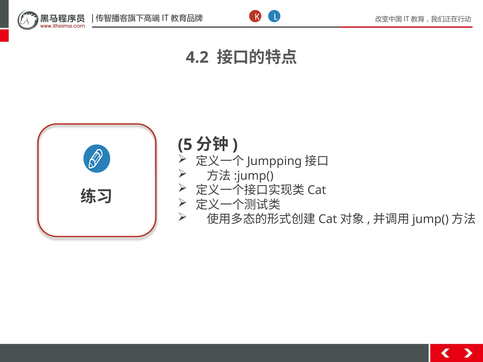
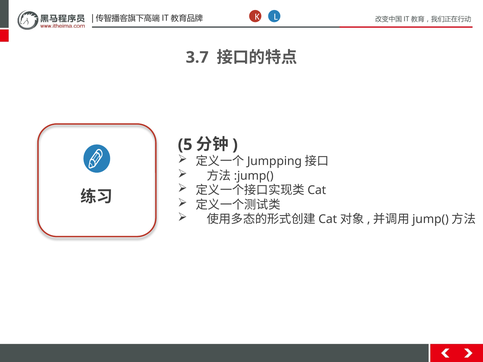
4.2: 4.2 -> 3.7 (197, 57)
